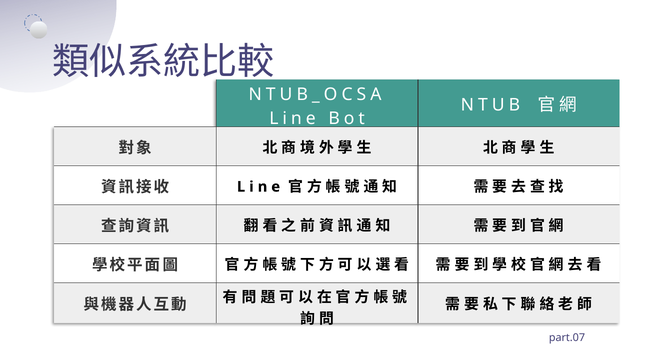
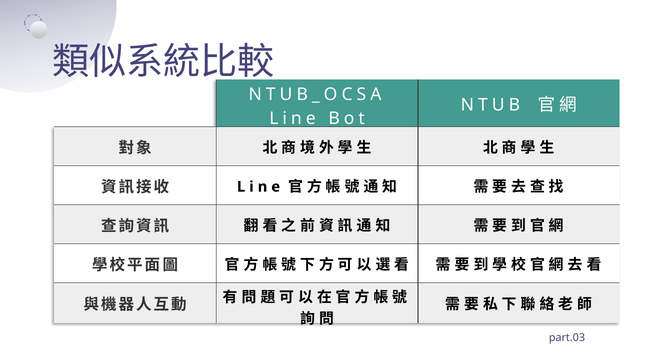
part.07: part.07 -> part.03 (567, 338)
